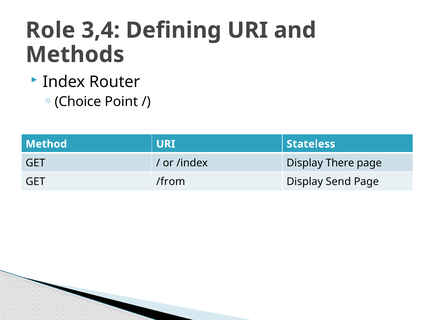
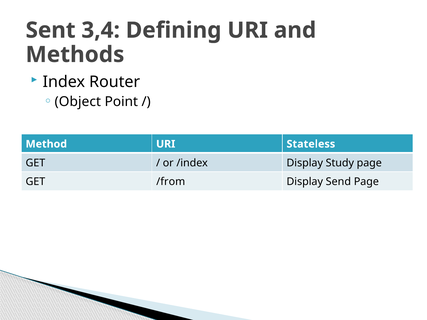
Role: Role -> Sent (51, 30)
Choice: Choice -> Object (78, 102)
There: There -> Study (340, 163)
